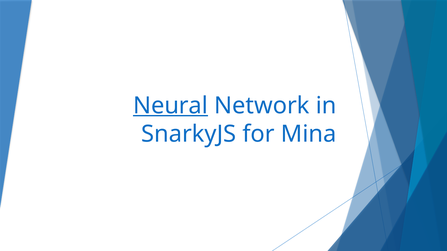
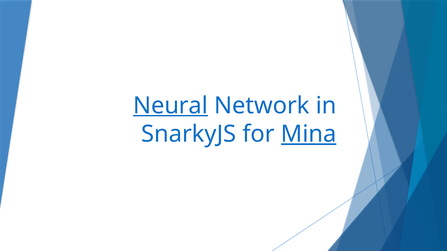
Mina underline: none -> present (309, 134)
